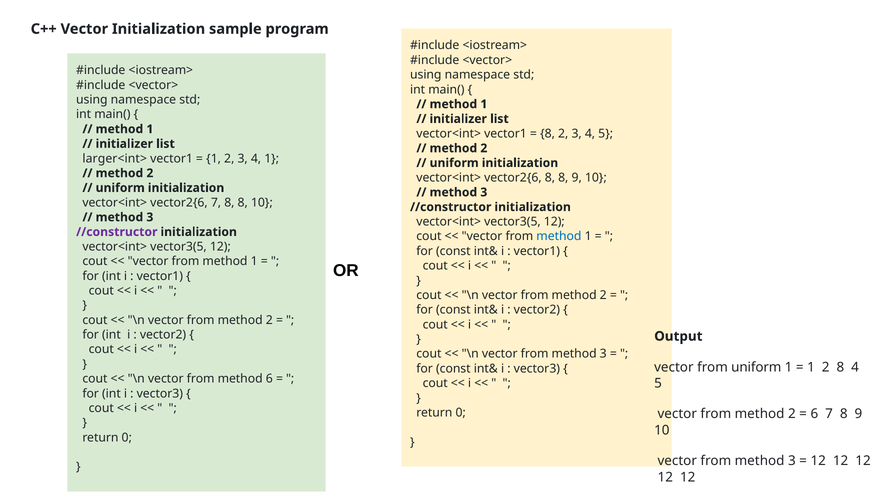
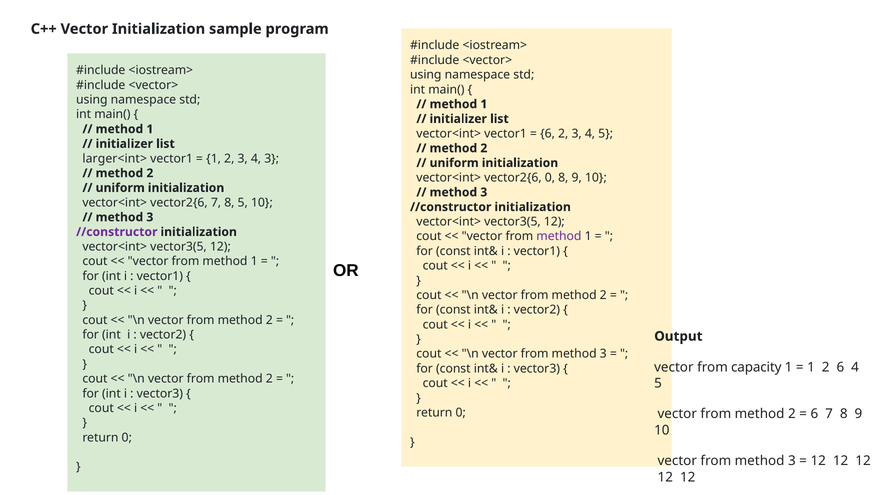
8: 8 -> 6 (547, 134)
4 1: 1 -> 3 (272, 158)
vector2{6 8: 8 -> 0 (550, 178)
7 8 8: 8 -> 5 (243, 203)
method colour: blue -> purple (559, 236)
from uniform: uniform -> capacity (756, 367)
2 8: 8 -> 6 (840, 367)
6: 6 -> 2 (269, 379)
